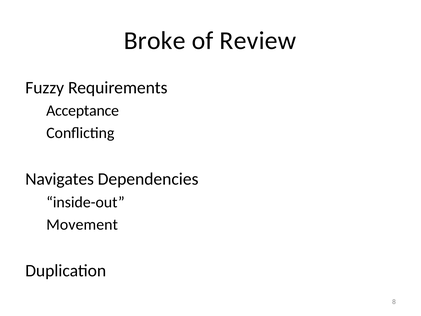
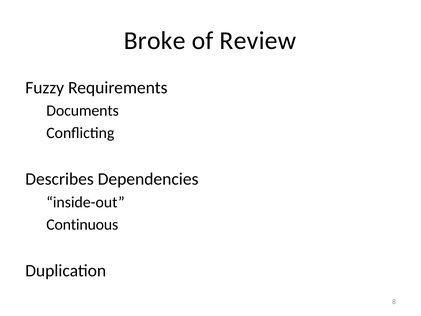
Acceptance: Acceptance -> Documents (83, 111)
Navigates: Navigates -> Describes (60, 179)
Movement: Movement -> Continuous (82, 224)
